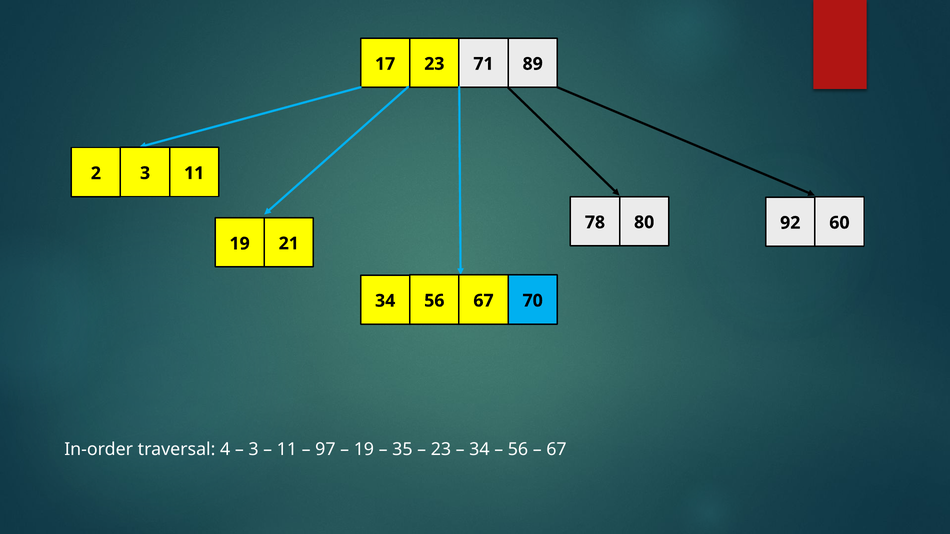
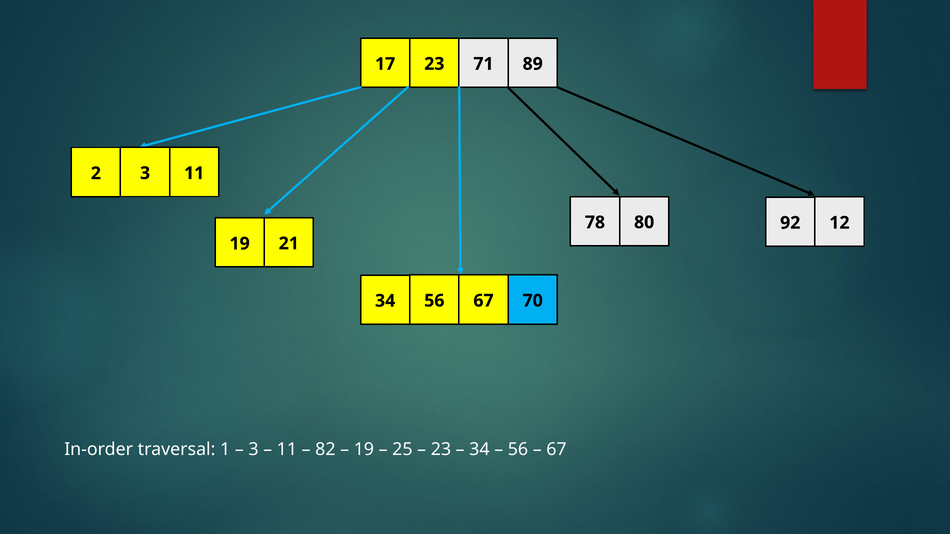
60: 60 -> 12 (839, 223)
4: 4 -> 1 (225, 450)
97: 97 -> 82 (325, 450)
35: 35 -> 25 (402, 450)
